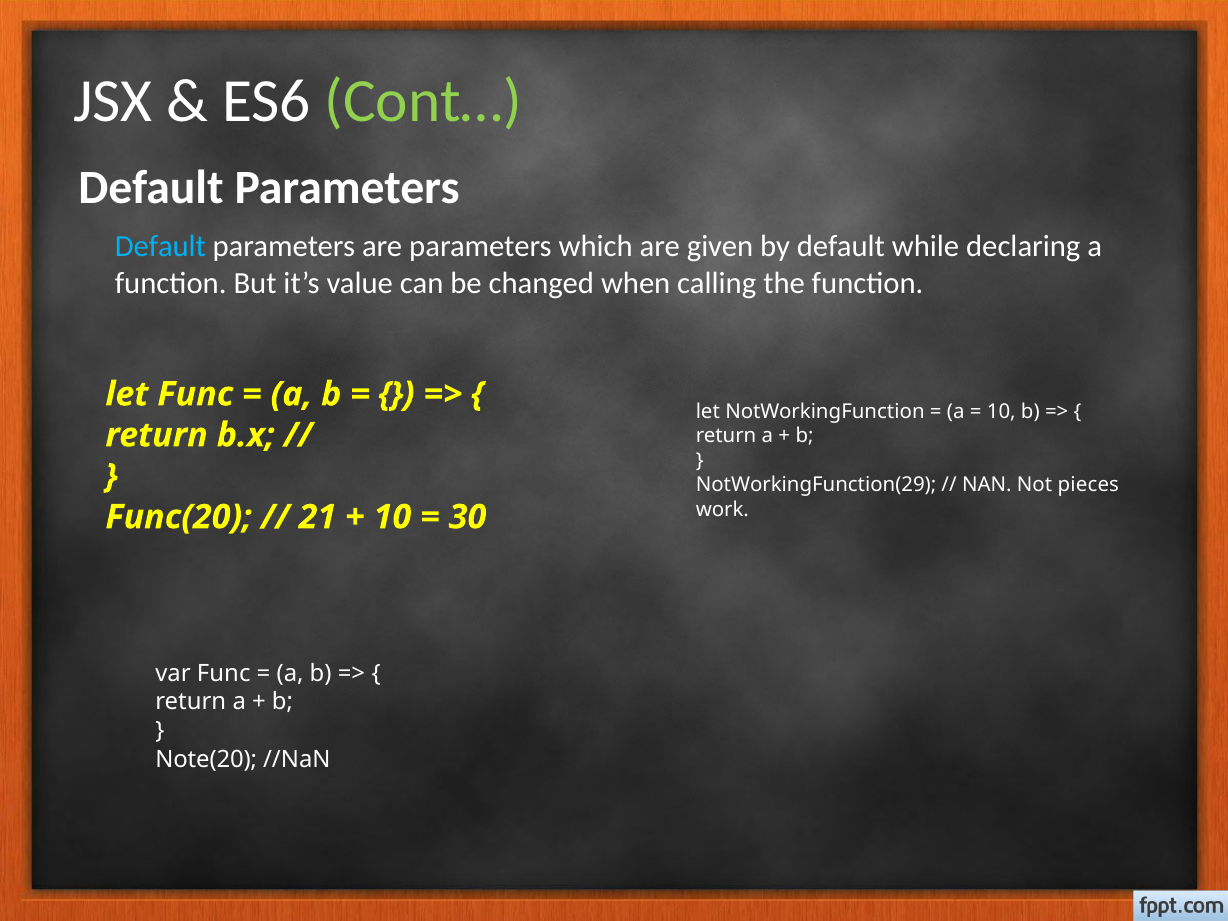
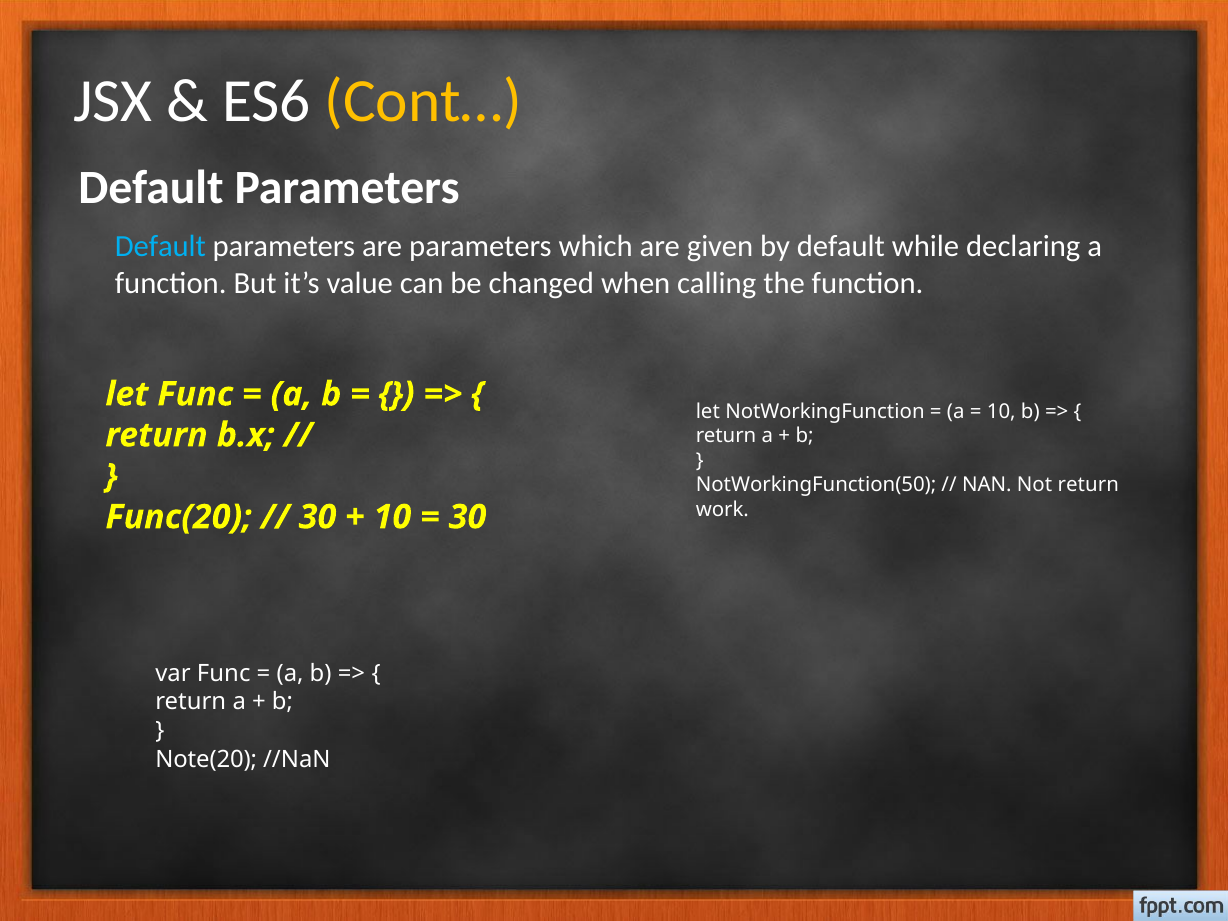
Cont… colour: light green -> yellow (423, 102)
NotWorkingFunction(29: NotWorkingFunction(29 -> NotWorkingFunction(50 (816, 485)
Not pieces: pieces -> return (1088, 485)
21: 21 -> 30 (318, 517)
